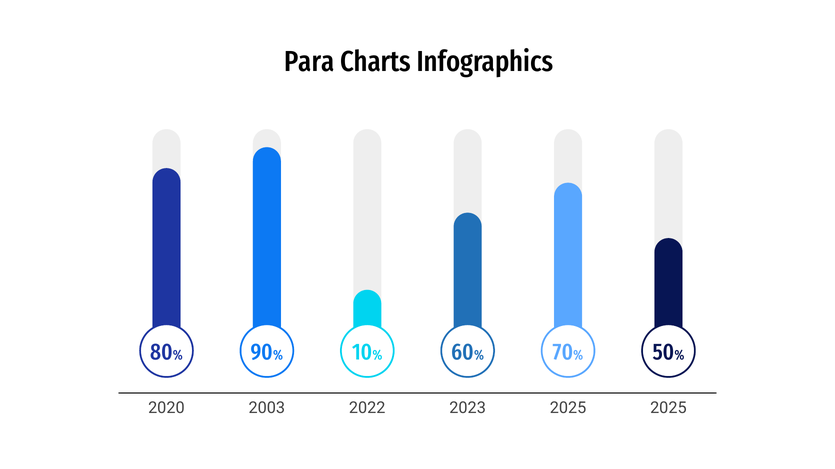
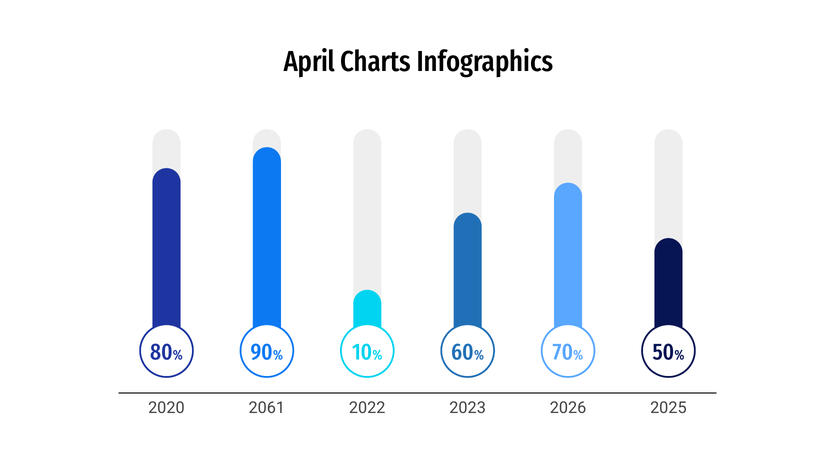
Para: Para -> April (309, 62)
2003: 2003 -> 2061 (267, 409)
2025: 2025 -> 2026 (568, 409)
